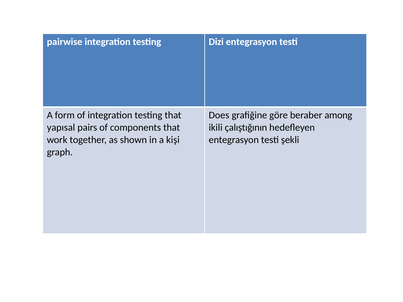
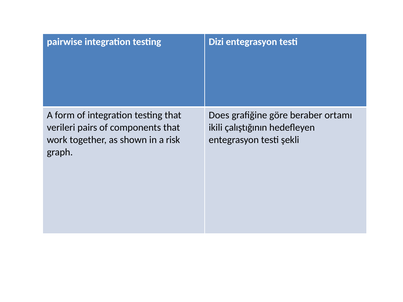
among: among -> ortamı (338, 115)
yapısal: yapısal -> verileri (61, 128)
kişi: kişi -> risk (173, 140)
